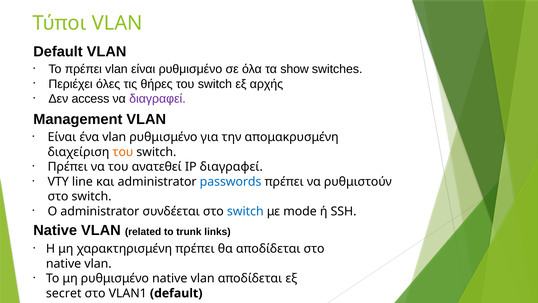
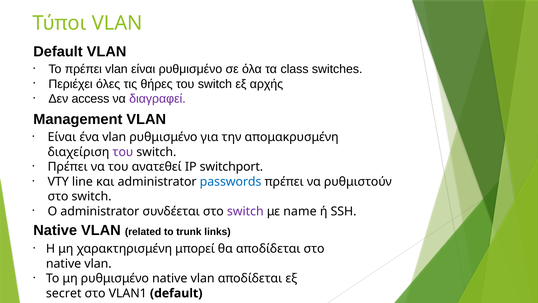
show: show -> class (295, 69)
του colour: orange -> purple (123, 152)
IP διαγραφεί: διαγραφεί -> switchport (231, 167)
switch colour: blue -> purple (245, 211)
mode: mode -> name (300, 211)
χαρακτηρισμένη πρέπει: πρέπει -> μπορεί (195, 249)
